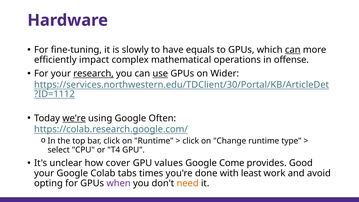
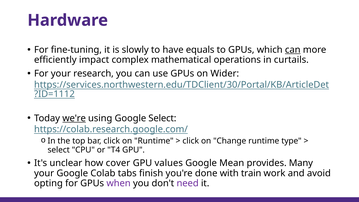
offense: offense -> curtails (291, 60)
research underline: present -> none (94, 74)
use underline: present -> none (160, 74)
Google Often: Often -> Select (162, 118)
Come: Come -> Mean (232, 163)
Good: Good -> Many (301, 163)
times: times -> finish (151, 173)
least: least -> train (251, 173)
need colour: orange -> purple (188, 183)
